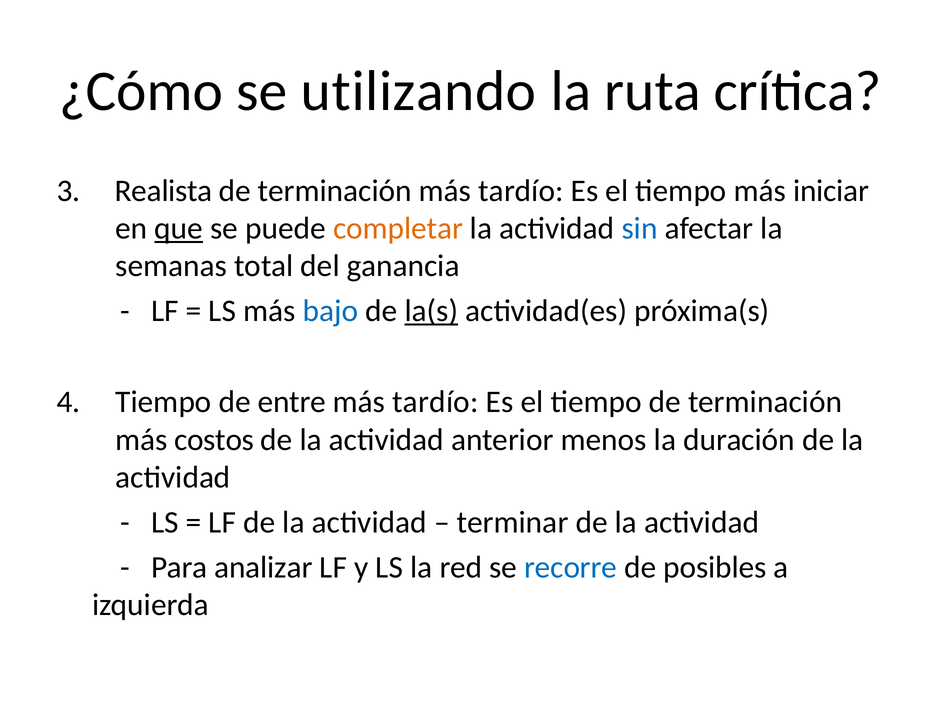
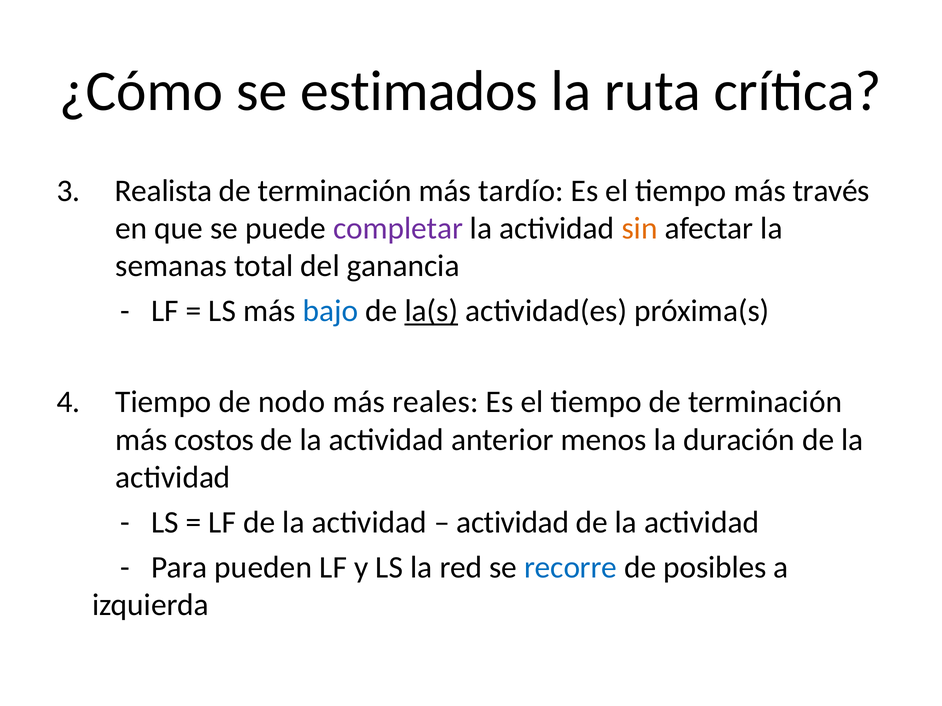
utilizando: utilizando -> estimados (419, 91)
iniciar: iniciar -> través (831, 191)
que underline: present -> none (179, 229)
completar colour: orange -> purple (398, 229)
sin colour: blue -> orange (640, 229)
entre: entre -> nodo (292, 402)
tardío: tardío -> reales (435, 402)
terminar: terminar -> actividad (513, 523)
analizar: analizar -> pueden (263, 568)
